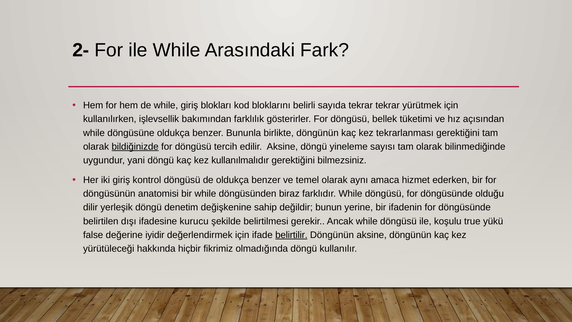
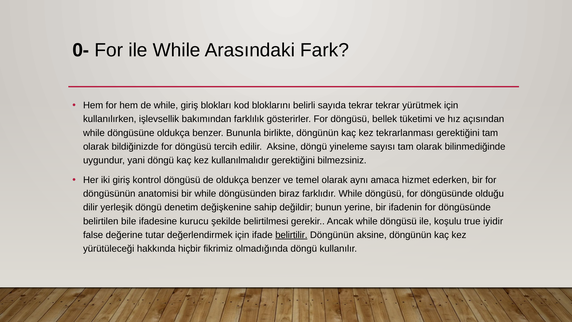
2-: 2- -> 0- (81, 50)
bildiğinizde underline: present -> none (135, 147)
dışı: dışı -> bile (129, 221)
yükü: yükü -> iyidir (493, 221)
iyidir: iyidir -> tutar (155, 235)
